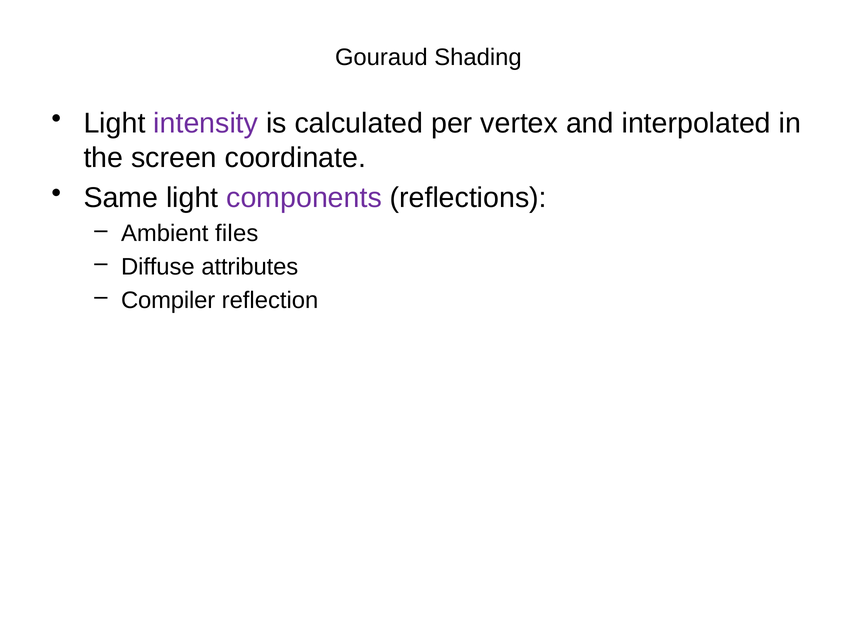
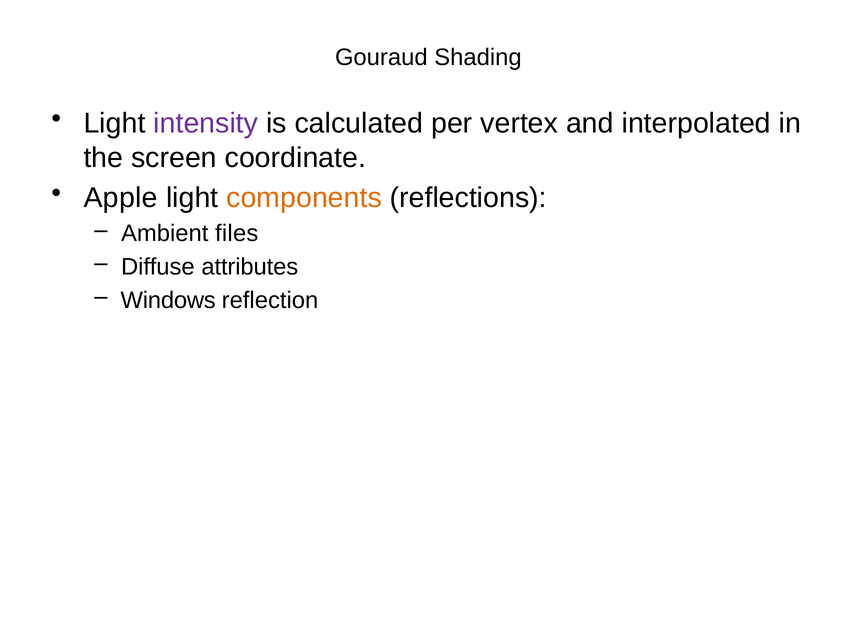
Same: Same -> Apple (121, 198)
components colour: purple -> orange (304, 198)
Compiler: Compiler -> Windows (168, 300)
